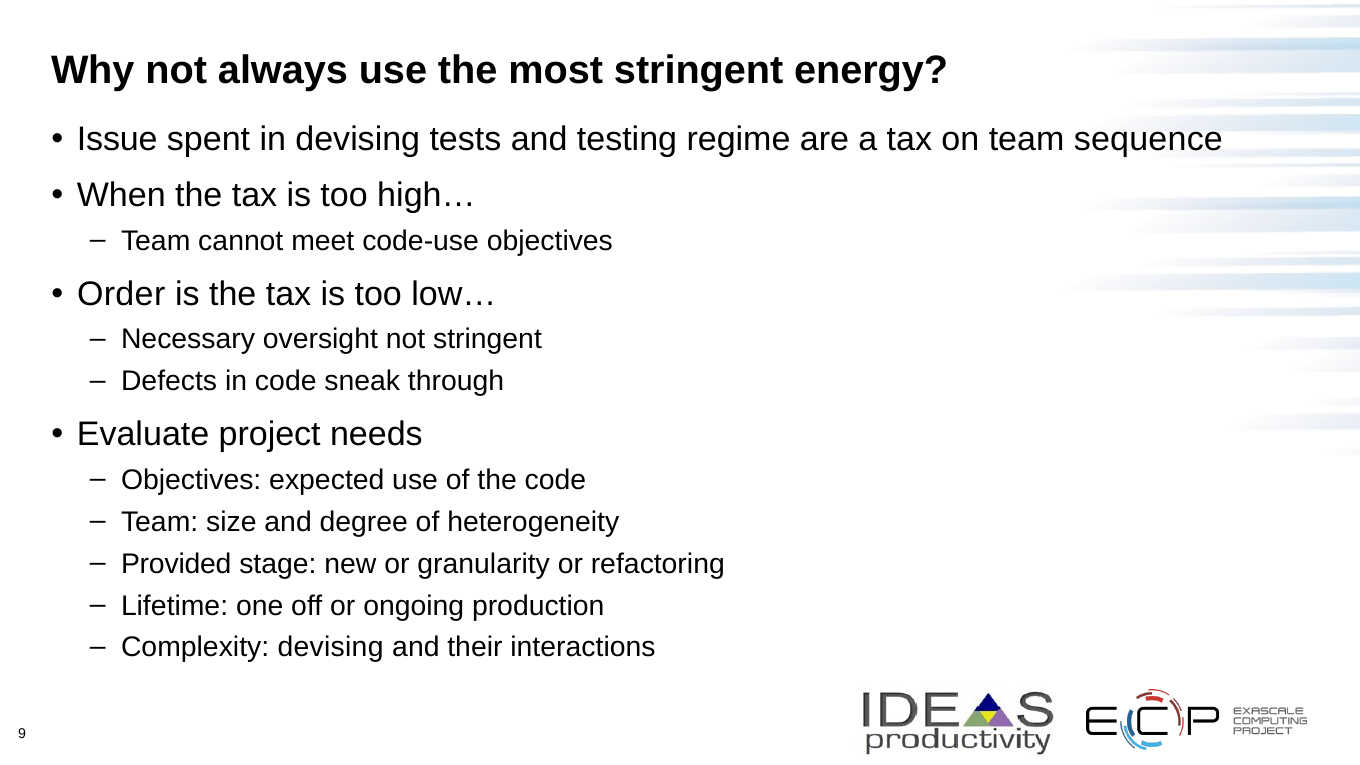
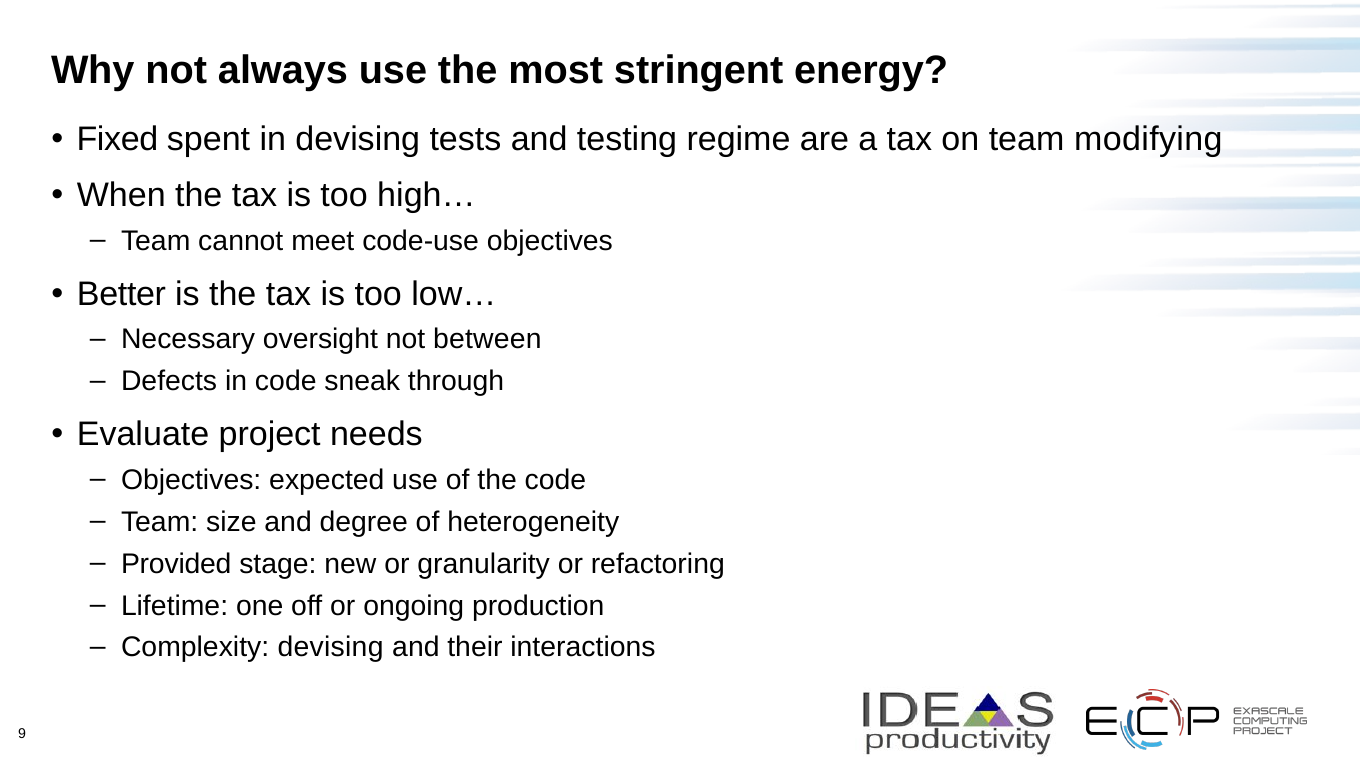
Issue: Issue -> Fixed (117, 139)
sequence: sequence -> modifying (1148, 139)
Order: Order -> Better (122, 294)
not stringent: stringent -> between (487, 339)
